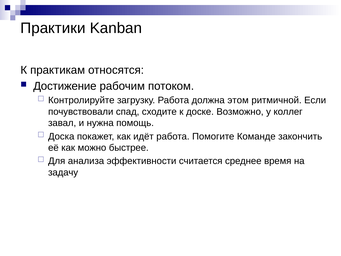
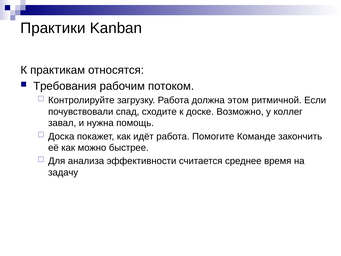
Достижение: Достижение -> Требования (65, 86)
